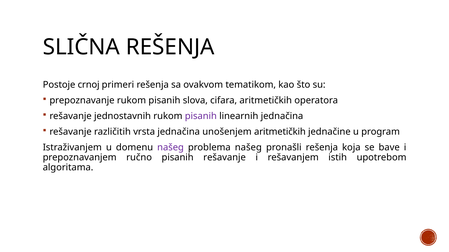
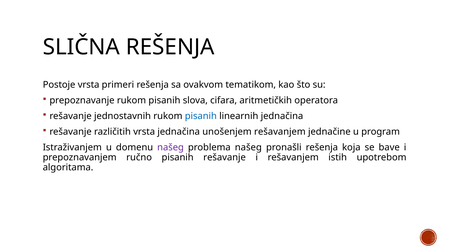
Postoje crnoj: crnoj -> vrsta (89, 85)
pisanih colour: purple -> blue (201, 116)
unošenjem aritmetičkih: aritmetičkih -> rešavanjem (280, 132)
